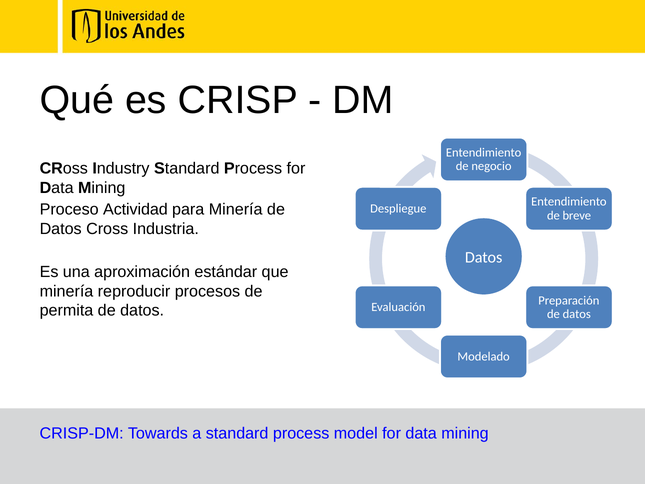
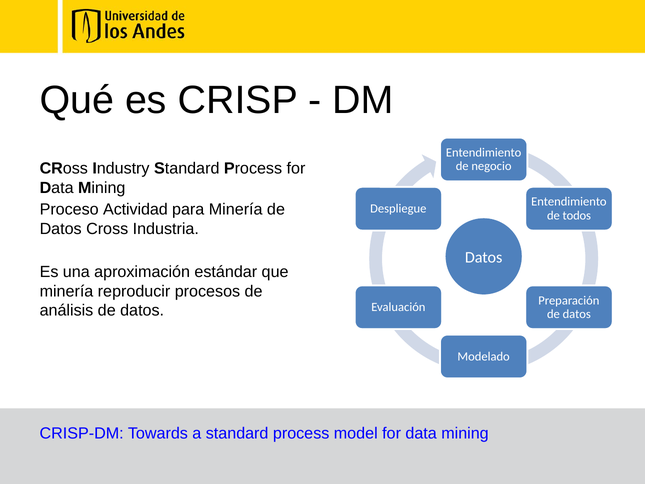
breve: breve -> todos (577, 215)
permita: permita -> análisis (66, 311)
